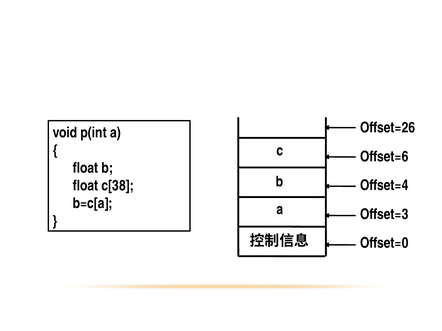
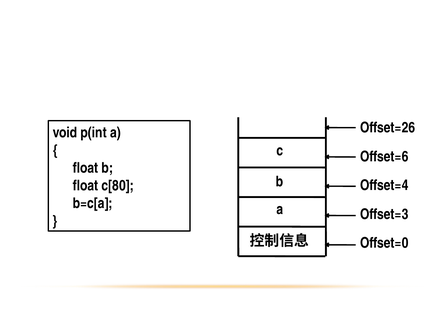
c[38: c[38 -> c[80 (118, 186)
